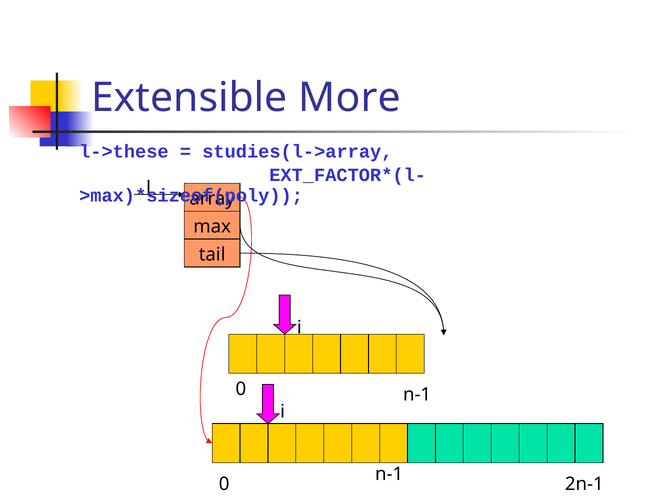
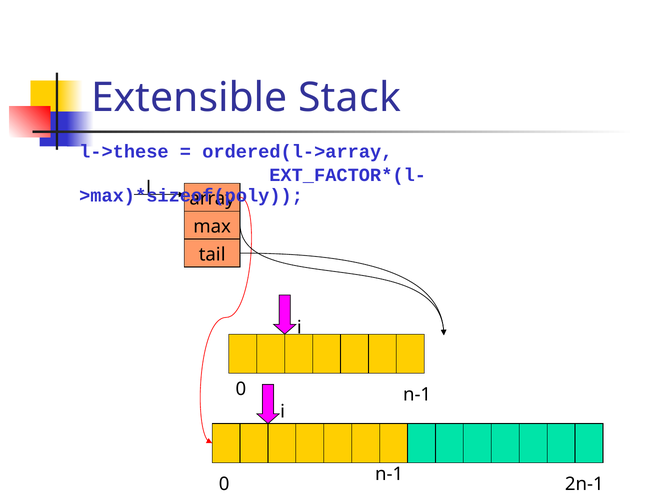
More: More -> Stack (350, 98)
studies(l->array: studies(l->array -> ordered(l->array (297, 151)
